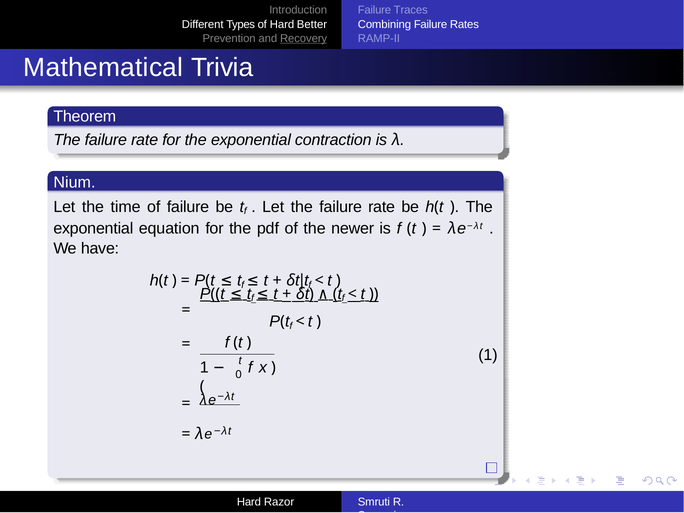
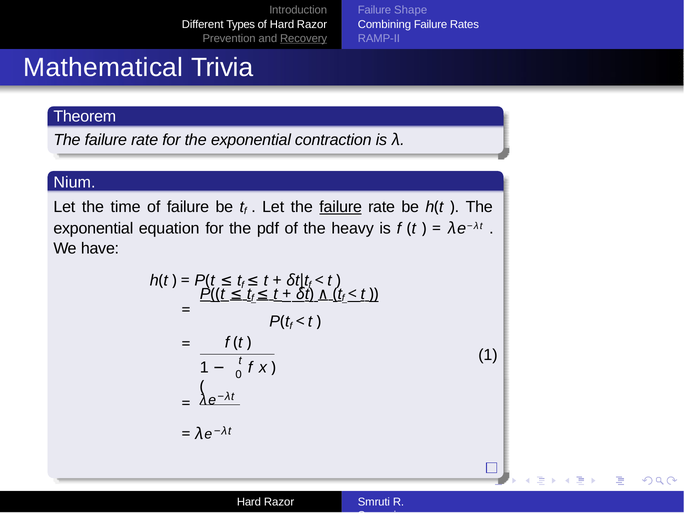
Traces: Traces -> Shape (411, 10)
of Hard Better: Better -> Razor (312, 24)
failure underline: none -> present (341, 207)
newer: newer -> heavy (353, 229)
